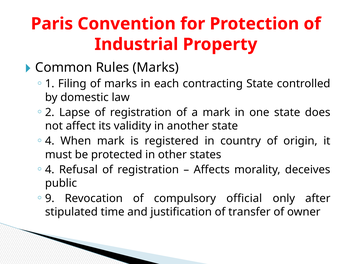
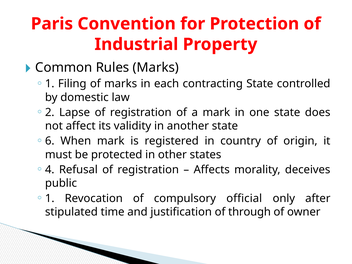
4: 4 -> 6 (50, 141)
9: 9 -> 1 (50, 198)
transfer: transfer -> through (250, 212)
